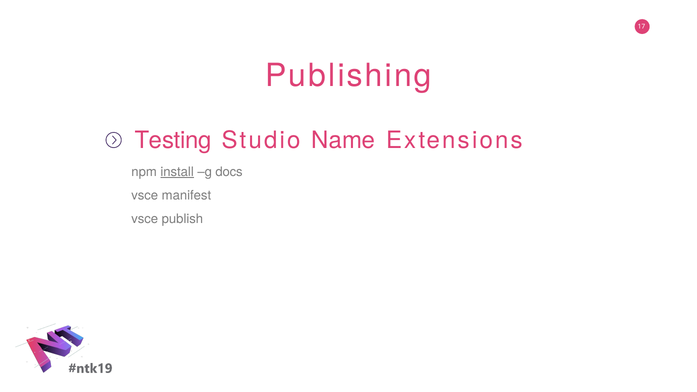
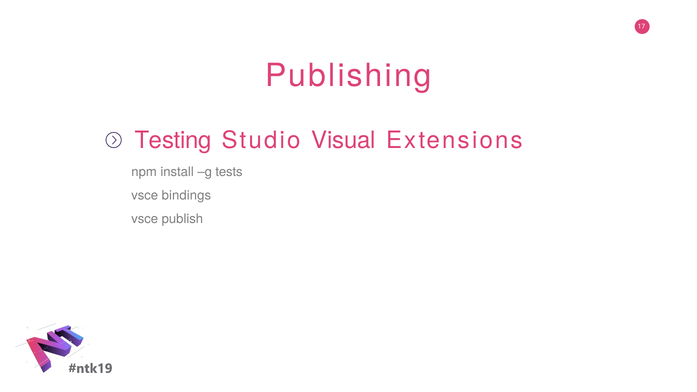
Name: Name -> Visual (343, 141)
install underline: present -> none (177, 172)
docs: docs -> tests (229, 172)
manifest: manifest -> bindings (186, 196)
